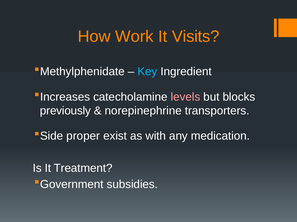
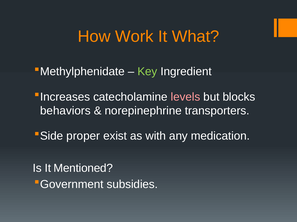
Visits: Visits -> What (196, 37)
Key colour: light blue -> light green (147, 72)
previously: previously -> behaviors (65, 111)
Treatment: Treatment -> Mentioned (83, 169)
